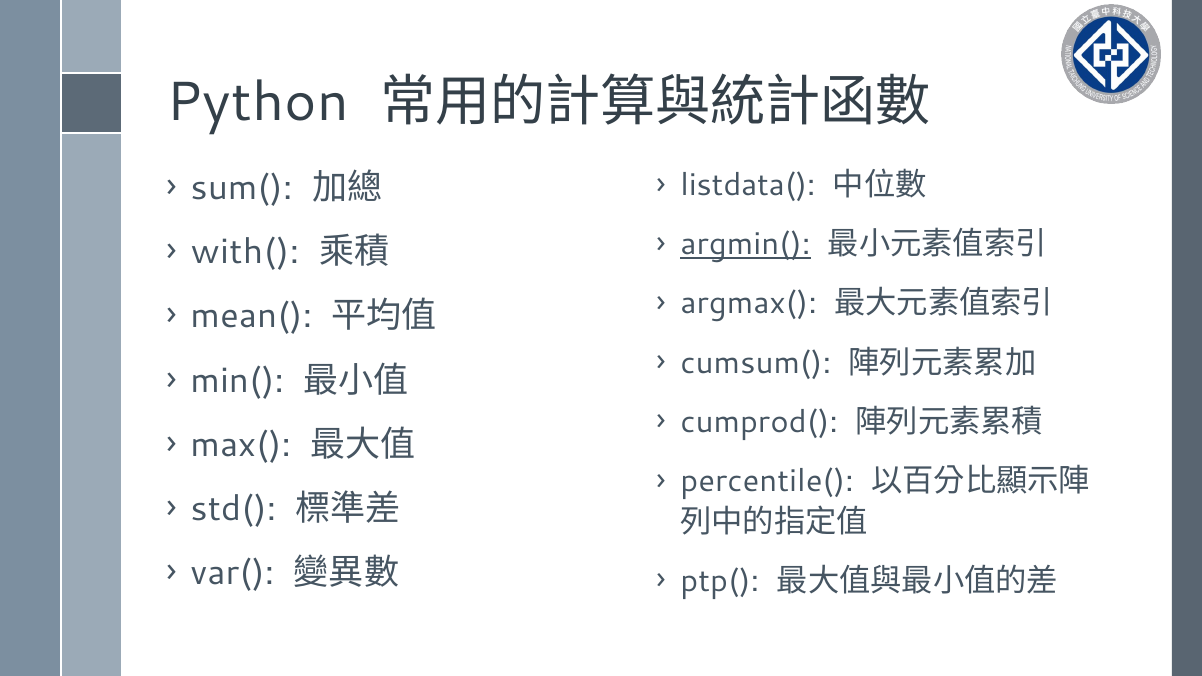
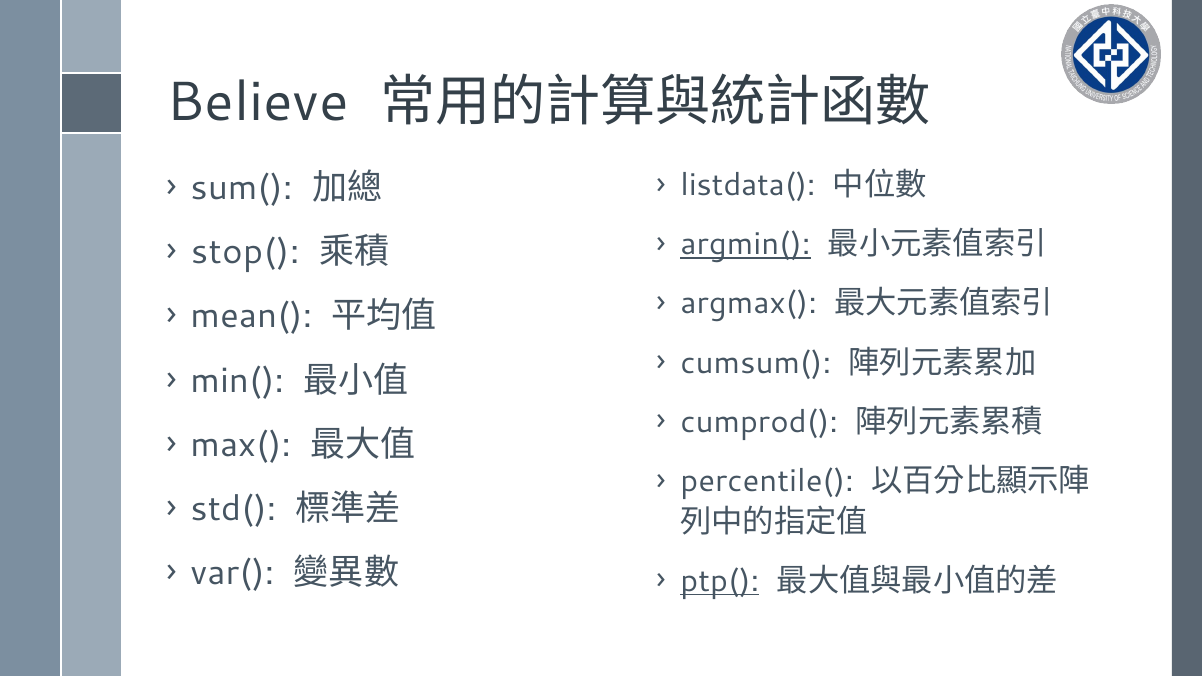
Python: Python -> Believe (258, 102)
with(: with( -> stop( (245, 252)
ptp( underline: none -> present (720, 581)
